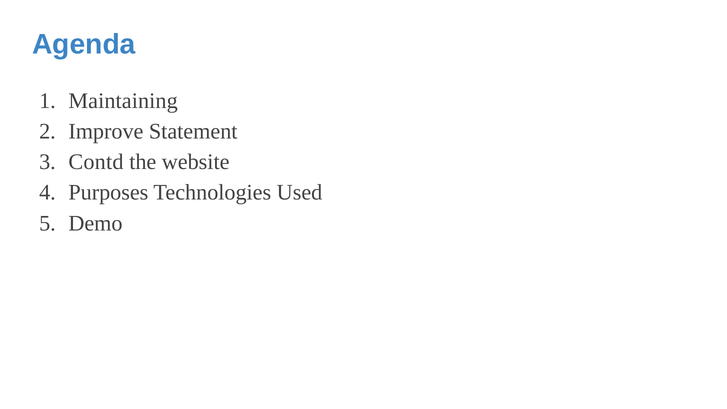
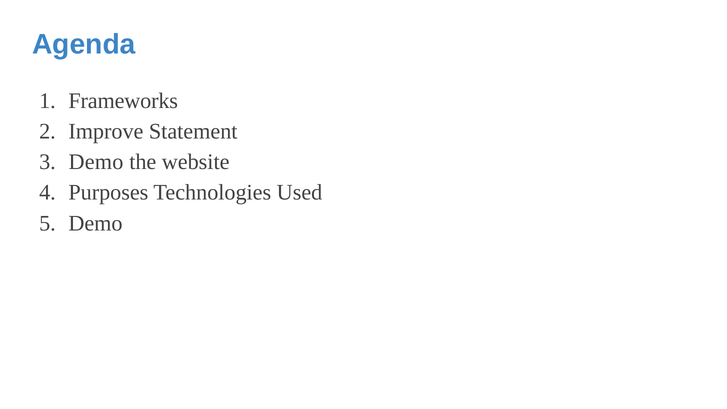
Maintaining: Maintaining -> Frameworks (123, 101)
Contd: Contd -> Demo (96, 162)
